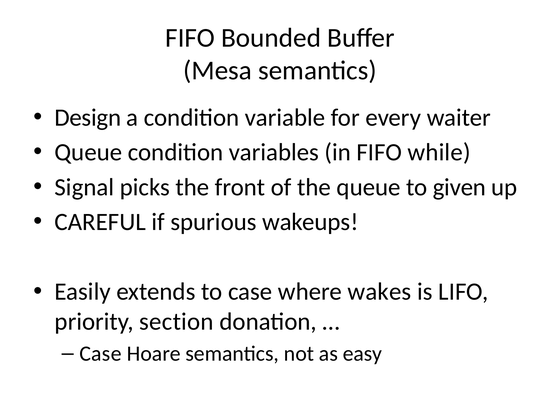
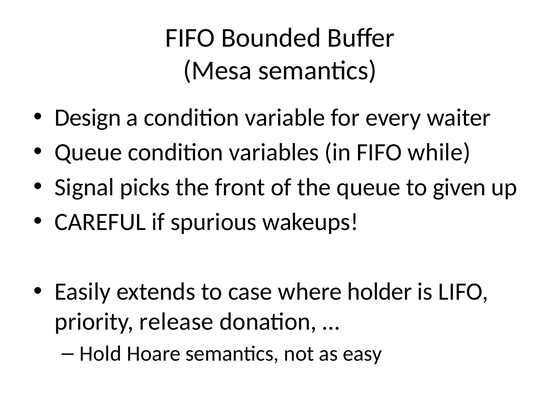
wakes: wakes -> holder (380, 292)
section: section -> release (176, 322)
Case: Case -> Hold (100, 354)
